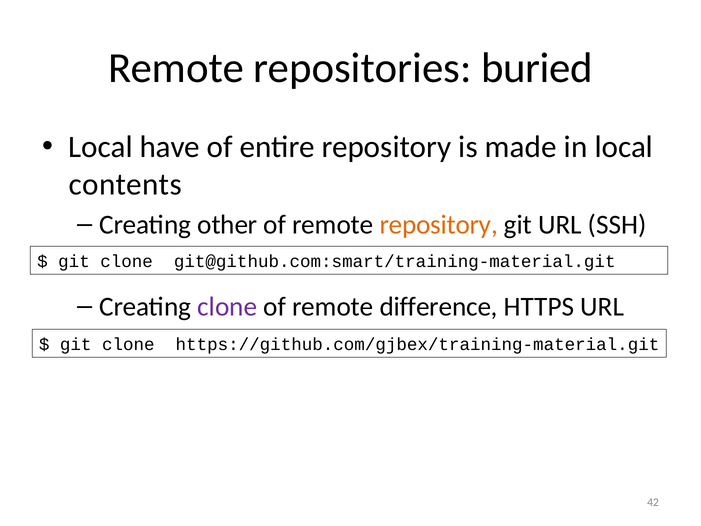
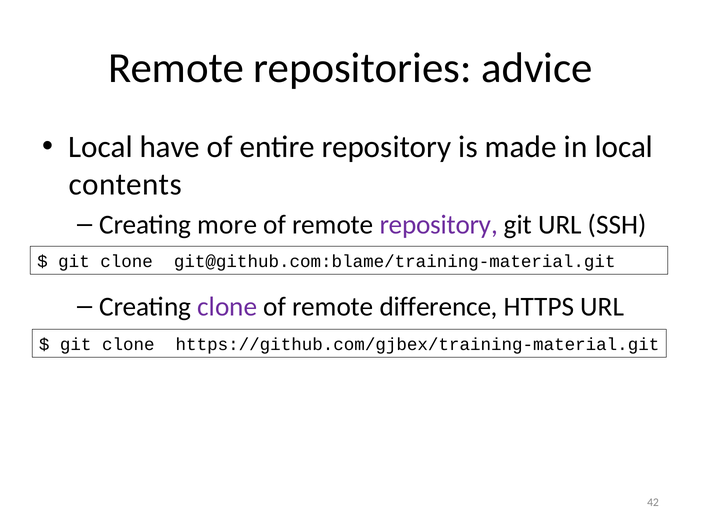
buried: buried -> advice (537, 68)
other: other -> more (227, 225)
repository colour: orange -> purple (439, 225)
git@github.com:smart/training-material.git: git@github.com:smart/training-material.git -> git@github.com:blame/training-material.git (395, 261)
